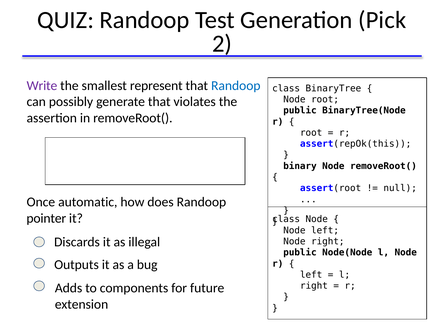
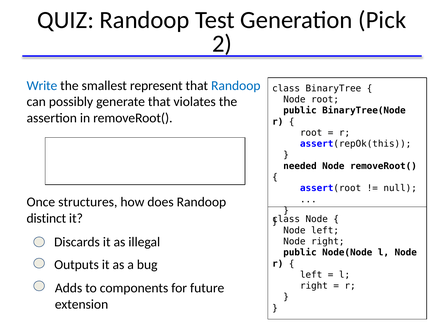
Write colour: purple -> blue (42, 86)
binary: binary -> needed (300, 166)
automatic: automatic -> structures (88, 202)
pointer: pointer -> distinct (46, 218)
